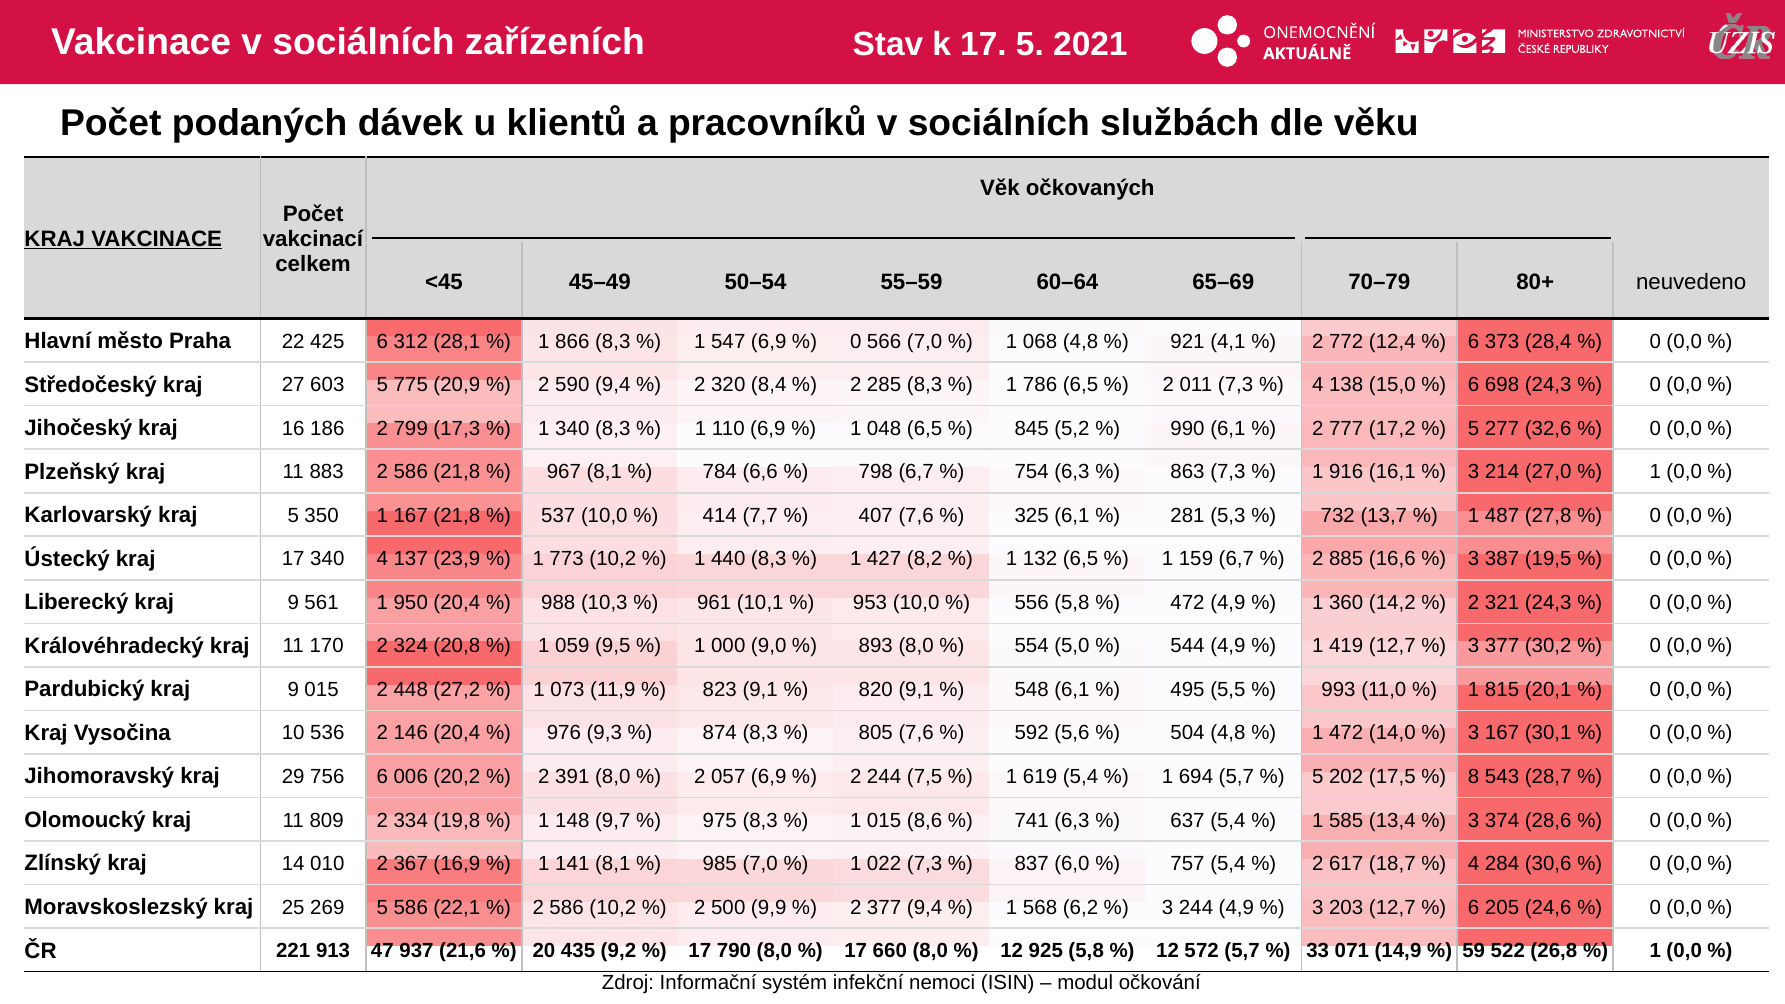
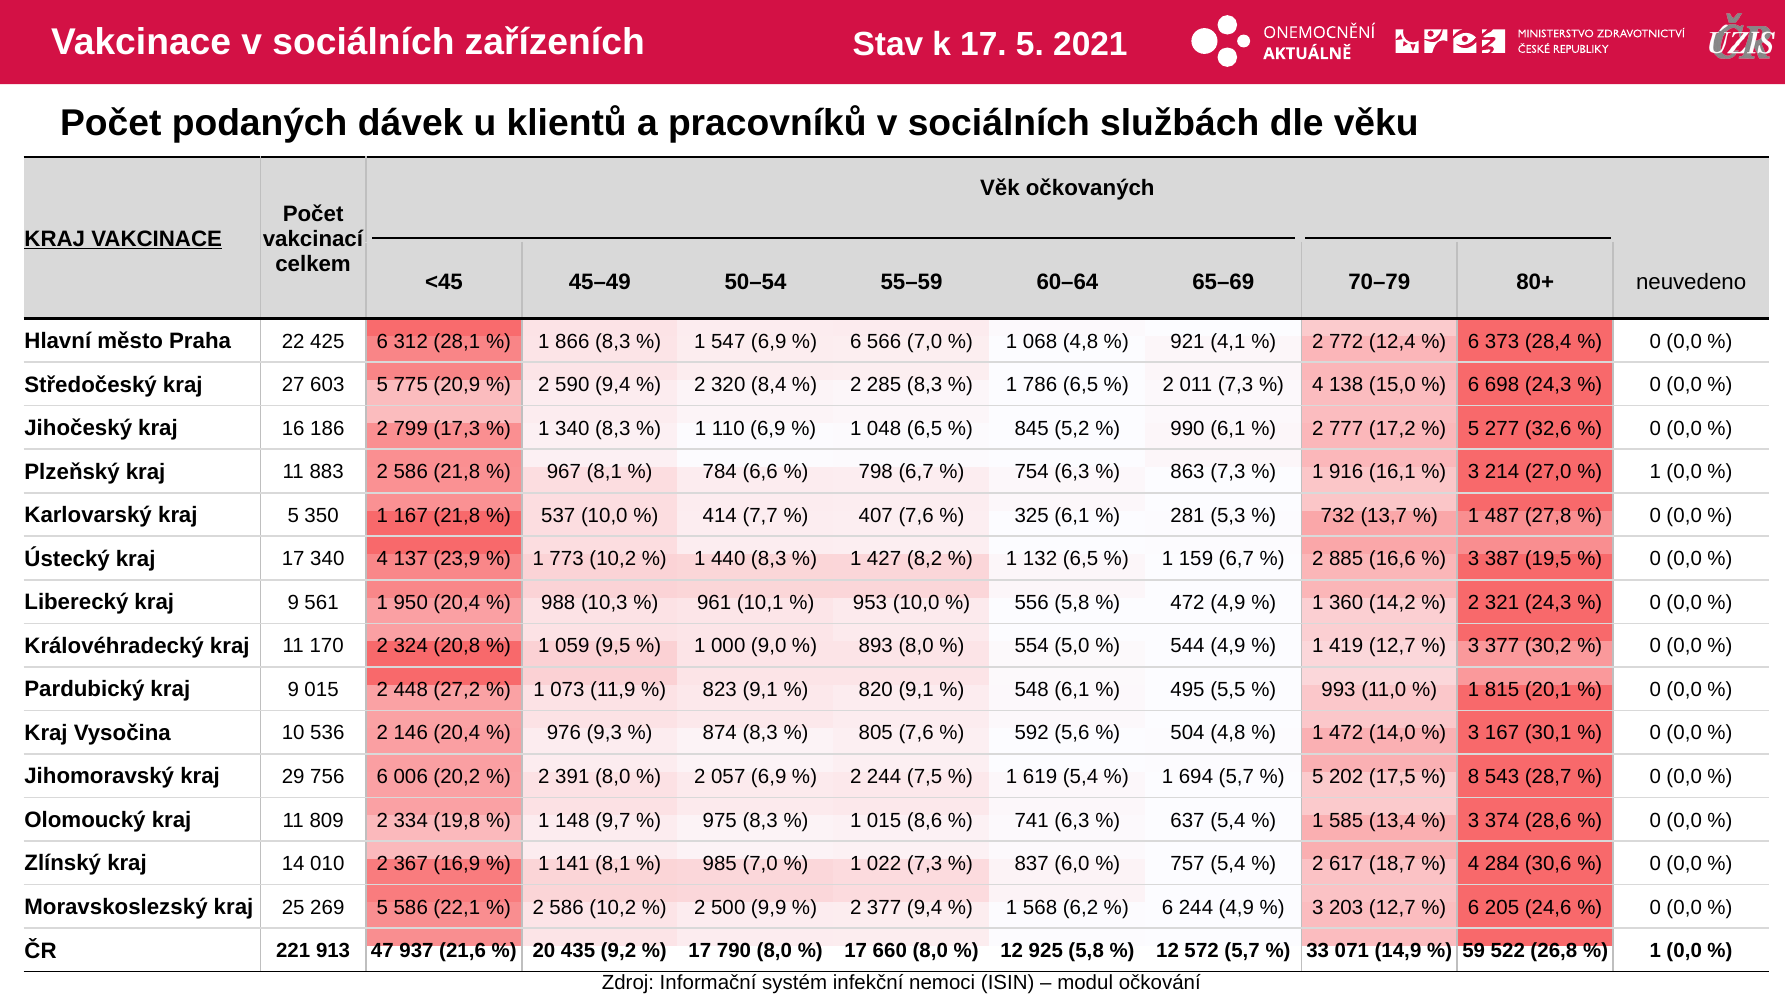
0: 0 -> 6 (856, 341)
3: 3 -> 6 (1168, 907)
